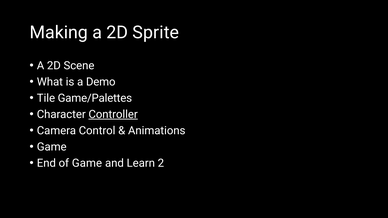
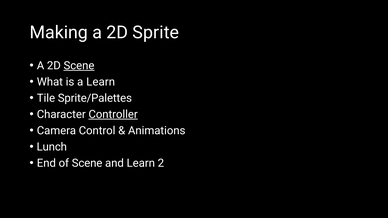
Scene underline: none -> present (79, 66)
a Demo: Demo -> Learn (101, 82)
Game/Palettes: Game/Palettes -> Sprite/Palettes (95, 98)
Game: Game -> Lunch (52, 147)
of Game: Game -> Scene (87, 163)
